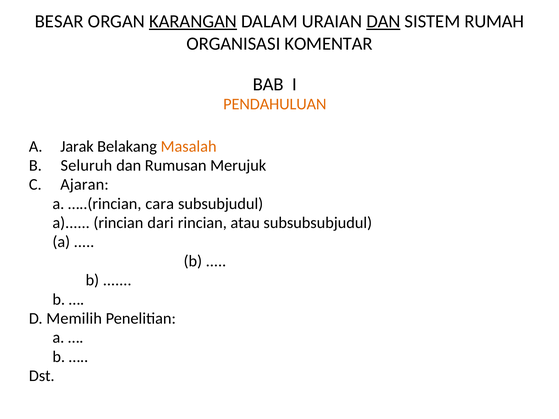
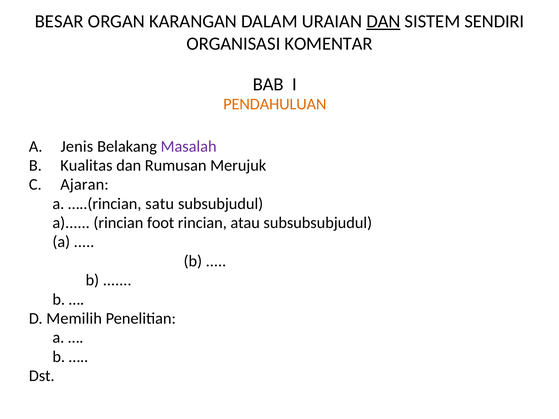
KARANGAN underline: present -> none (193, 21)
RUMAH: RUMAH -> SENDIRI (494, 21)
Jarak: Jarak -> Jenis (77, 146)
Masalah colour: orange -> purple (189, 146)
Seluruh: Seluruh -> Kualitas (86, 166)
cara: cara -> satu (160, 204)
dari: dari -> foot (161, 223)
